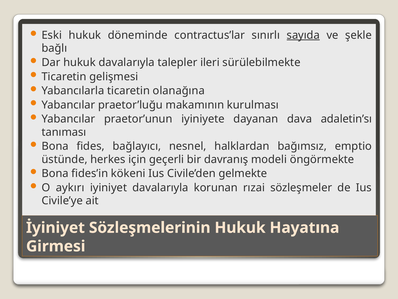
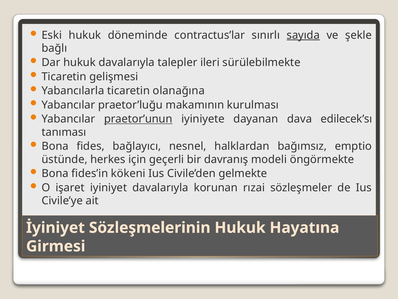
praetor’unun underline: none -> present (138, 119)
adaletin’sı: adaletin’sı -> edilecek’sı (346, 119)
aykırı: aykırı -> işaret (70, 187)
